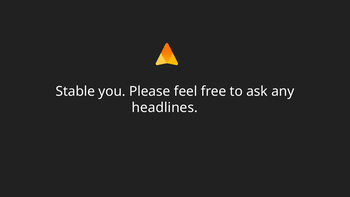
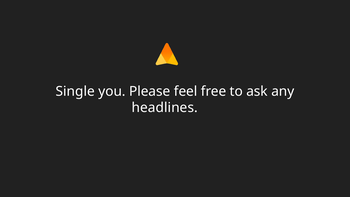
Stable: Stable -> Single (75, 91)
